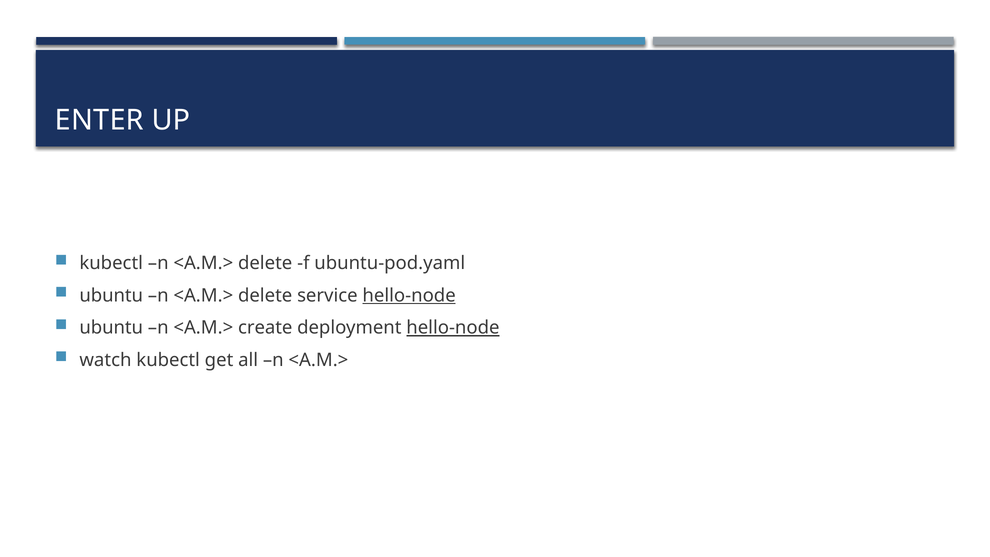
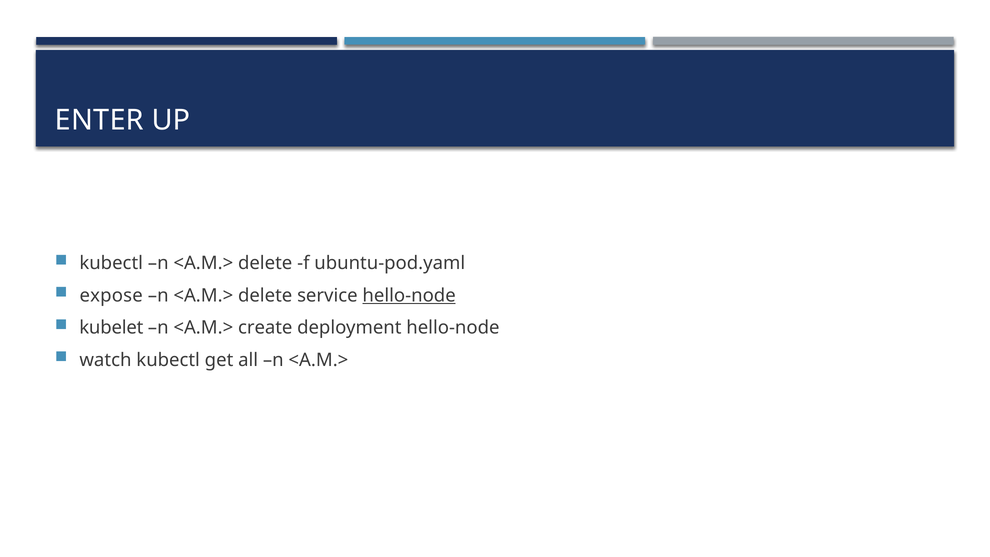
ubuntu: ubuntu -> expose (111, 295)
ubuntu: ubuntu -> kubelet (111, 328)
hello-node underline: present -> none (453, 328)
